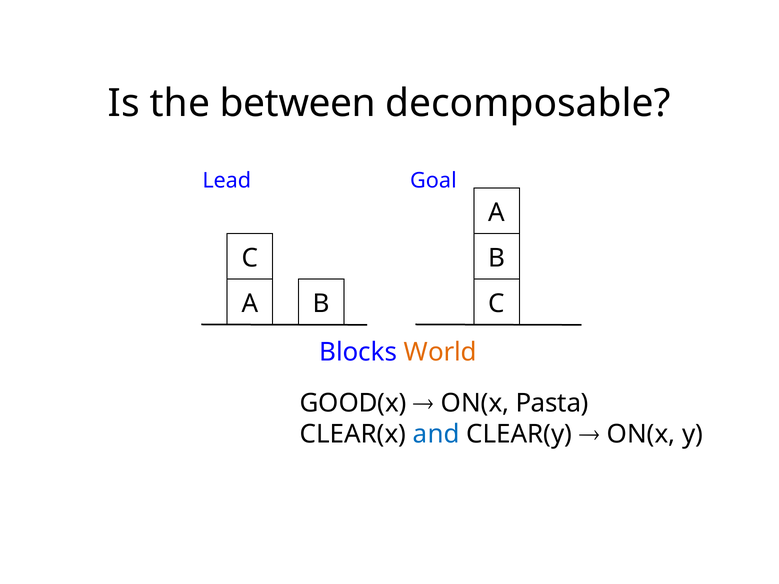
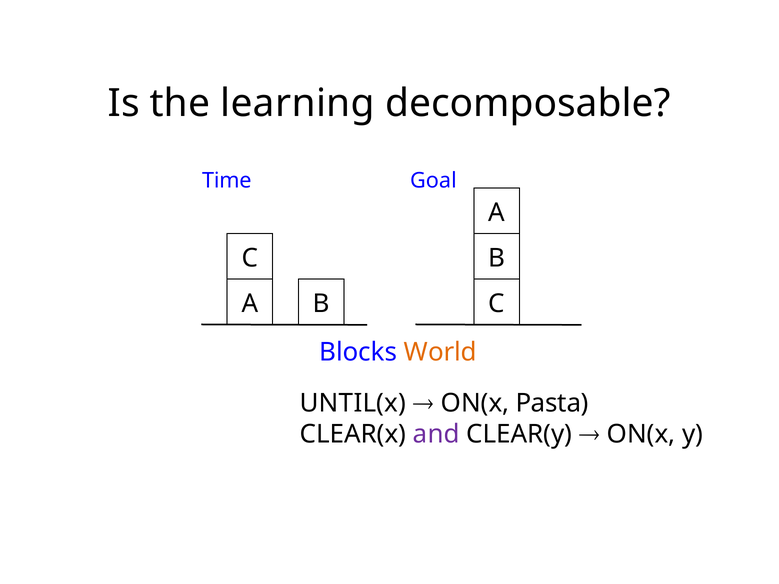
between: between -> learning (297, 103)
Lead: Lead -> Time (227, 181)
GOOD(x: GOOD(x -> UNTIL(x (353, 403)
and colour: blue -> purple (436, 434)
